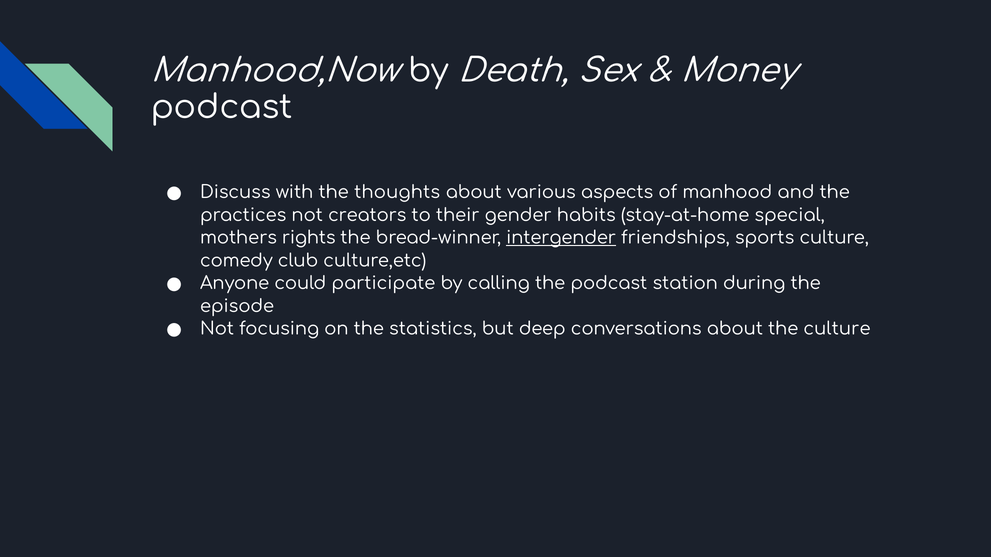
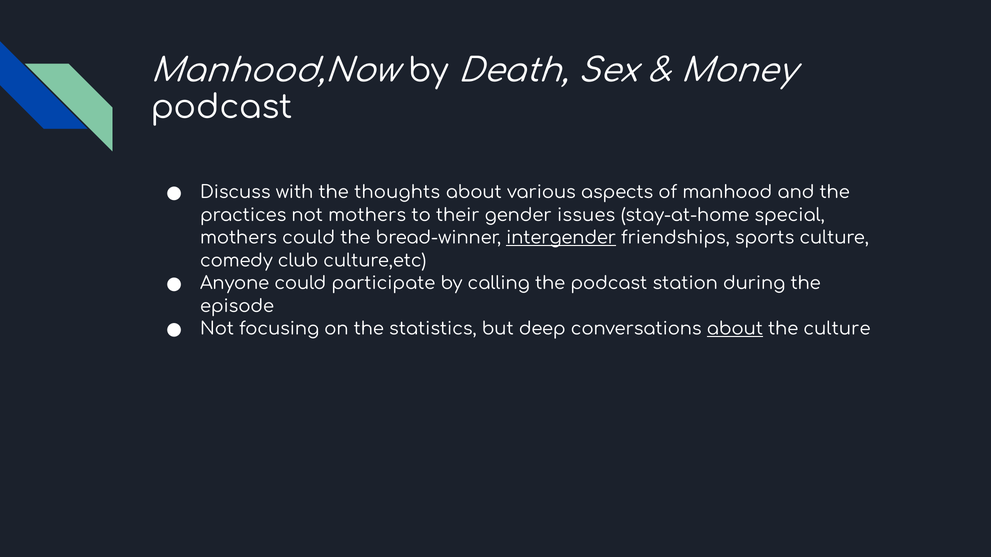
not creators: creators -> mothers (367, 215)
habits: habits -> issues (586, 215)
mothers rights: rights -> could (309, 238)
about underline: none -> present (735, 329)
